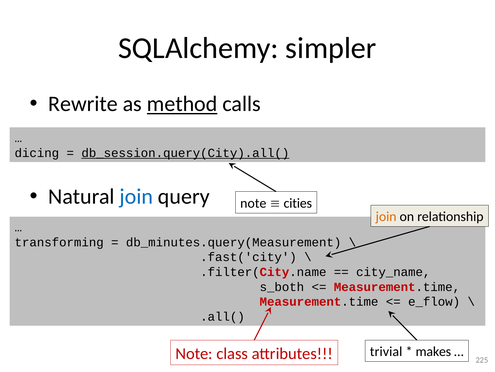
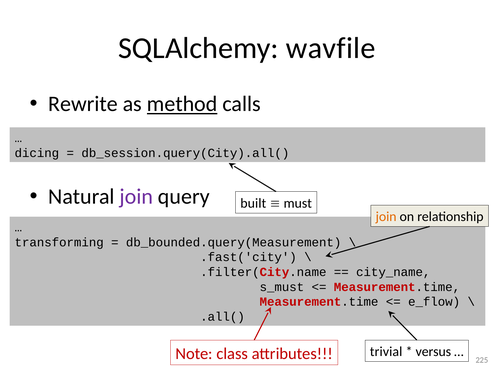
simpler: simpler -> wavfile (331, 48)
db_session.query(City).all( underline: present -> none (185, 153)
join colour: blue -> purple (136, 196)
note: note -> built (253, 203)
cities: cities -> must (298, 203)
db_minutes.query(Measurement: db_minutes.query(Measurement -> db_bounded.query(Measurement (234, 242)
s_both: s_both -> s_must (282, 286)
makes: makes -> versus (433, 351)
